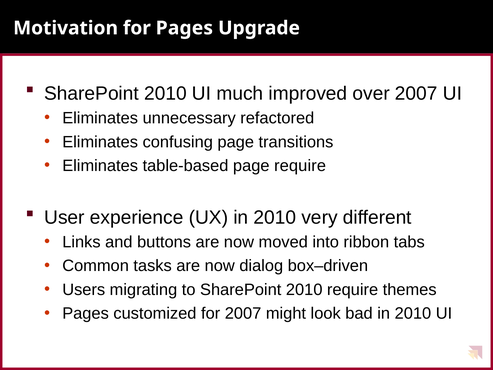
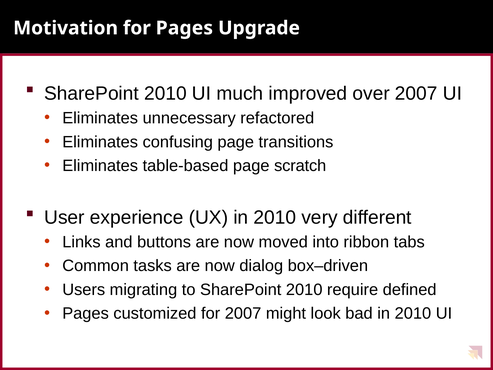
page require: require -> scratch (300, 166)
themes: themes -> defined (410, 290)
